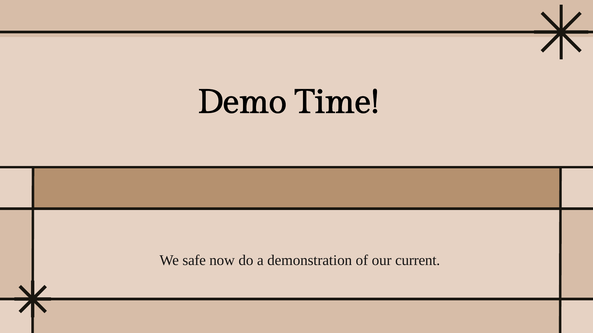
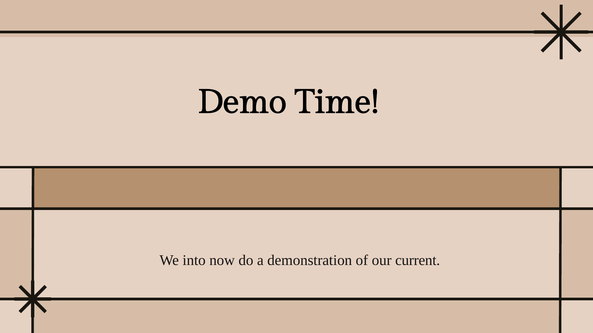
safe: safe -> into (194, 261)
